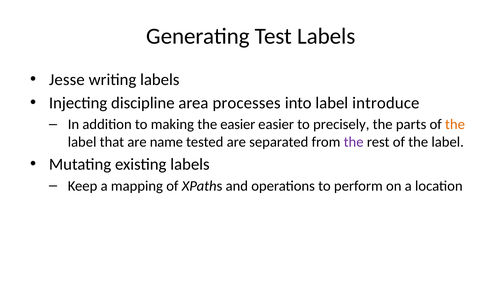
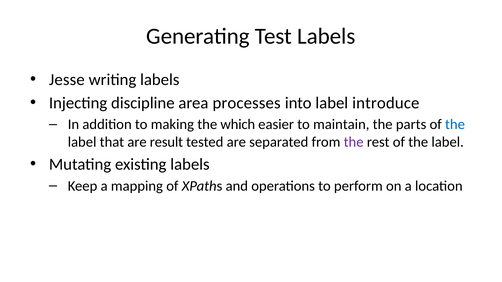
the easier: easier -> which (238, 125)
precisely: precisely -> maintain (341, 125)
the colour: orange -> blue (455, 125)
name: name -> result (166, 142)
